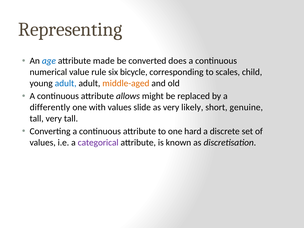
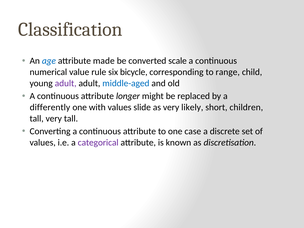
Representing: Representing -> Classification (70, 29)
does: does -> scale (178, 61)
scales: scales -> range (228, 72)
adult colour: blue -> purple (66, 83)
middle-aged colour: orange -> blue (126, 83)
allows: allows -> longer (128, 96)
genuine: genuine -> children (246, 107)
hard: hard -> case (193, 131)
